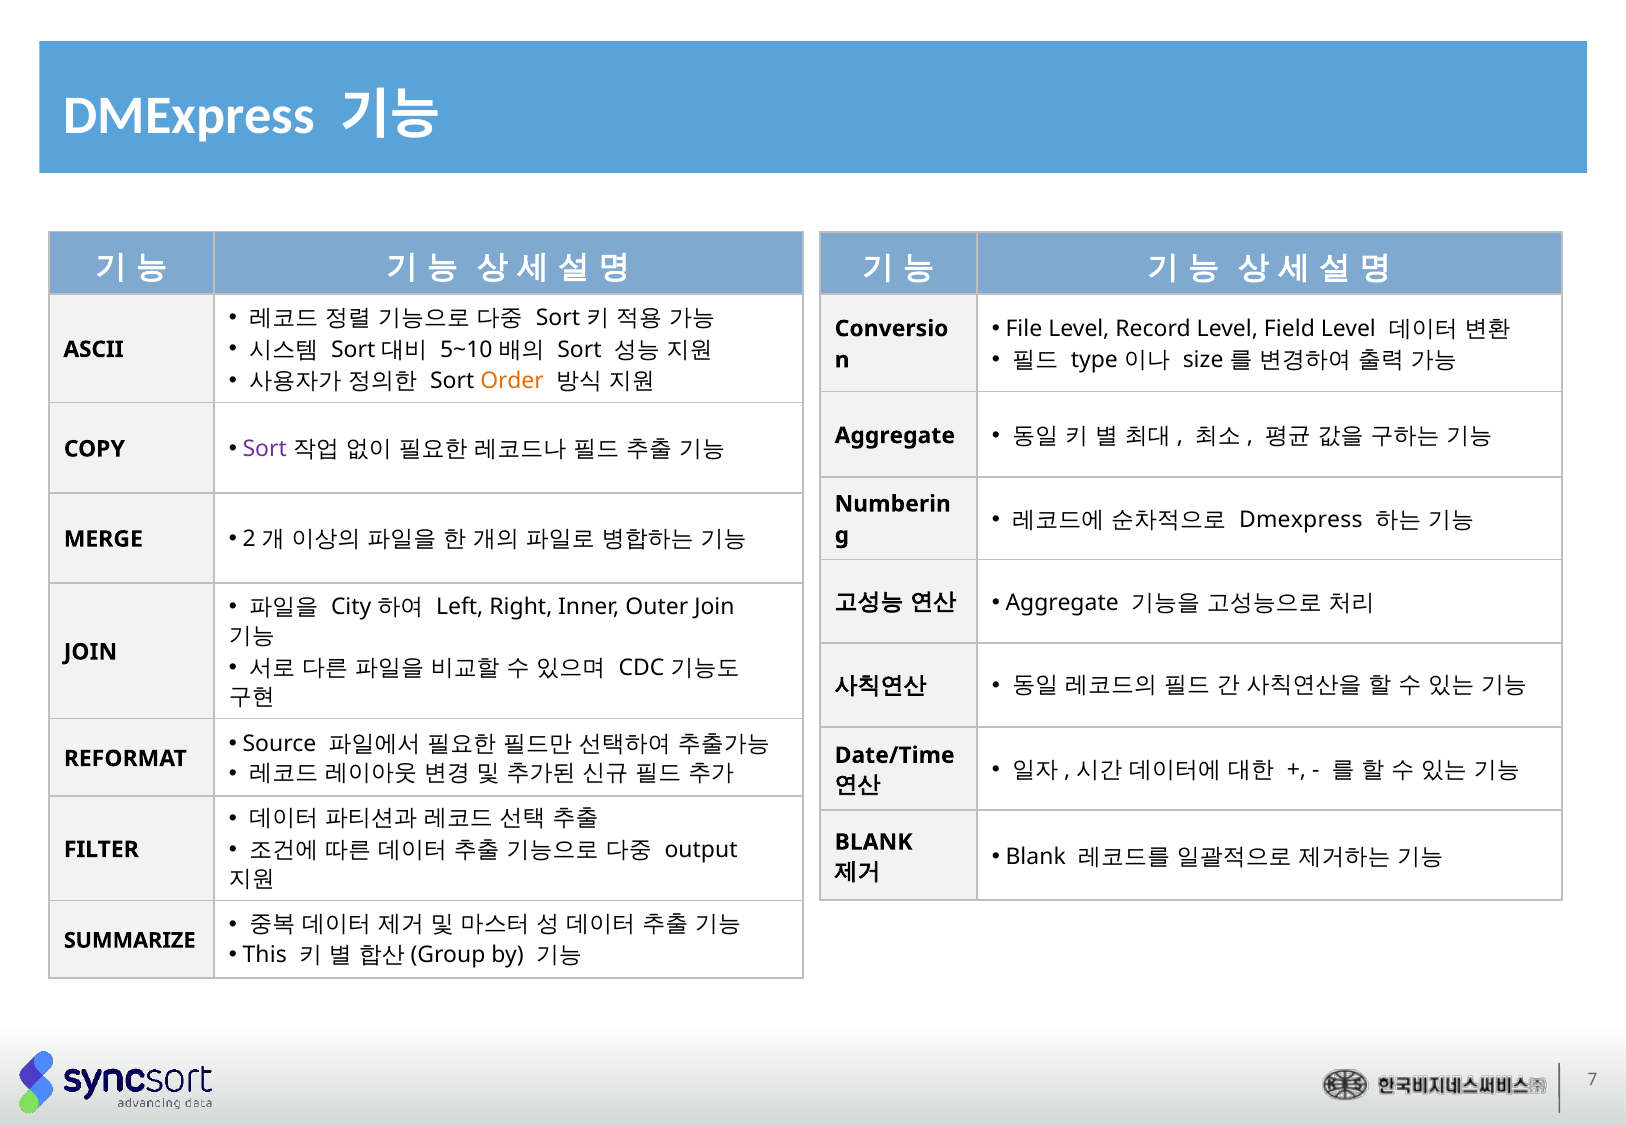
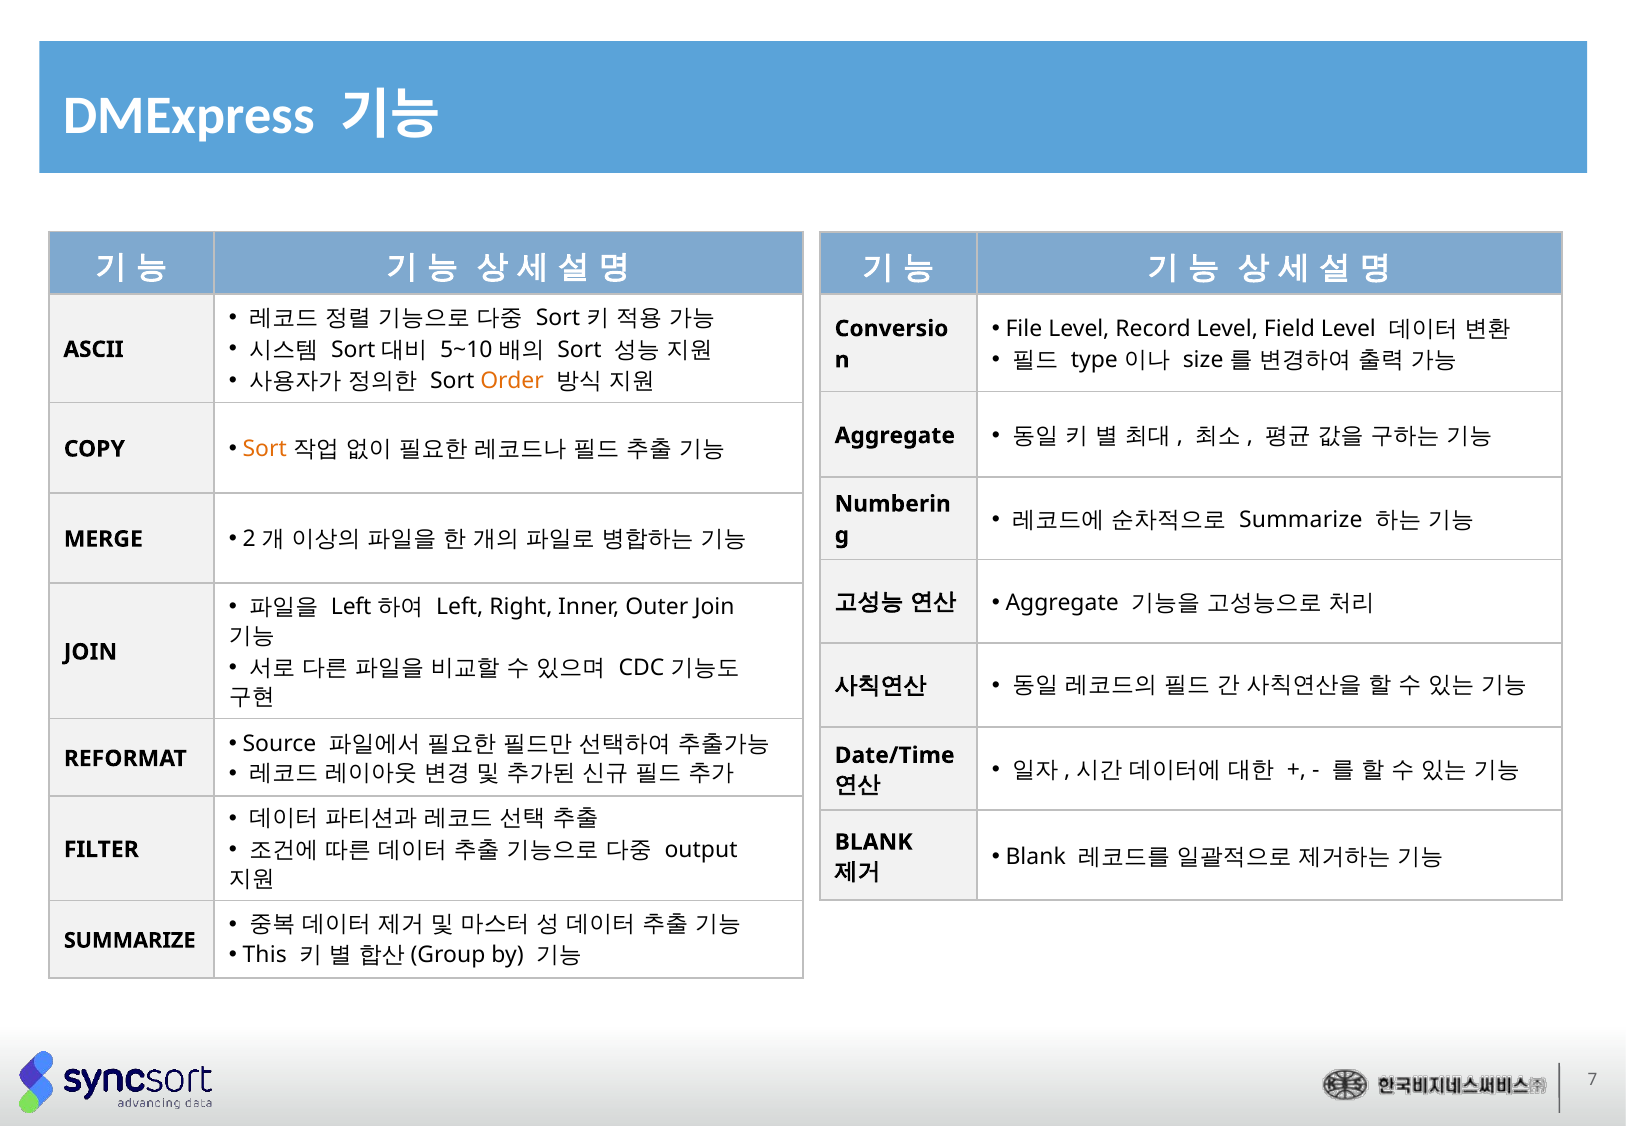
Sort colour: purple -> orange (265, 449)
Dmexpress: Dmexpress -> Summarize (1301, 519)
City: City -> Left (351, 607)
